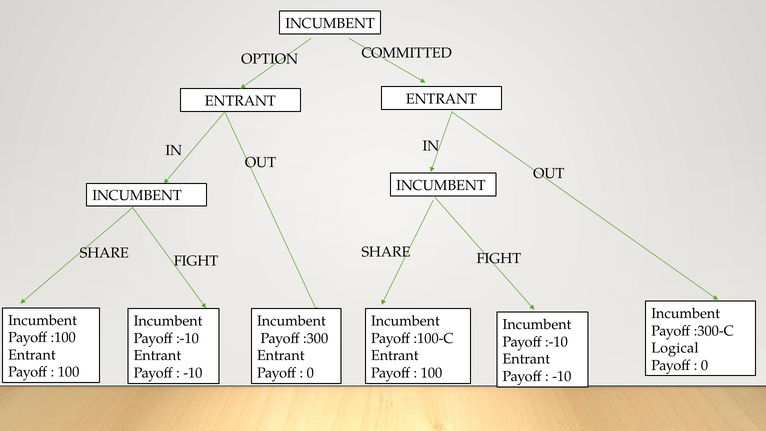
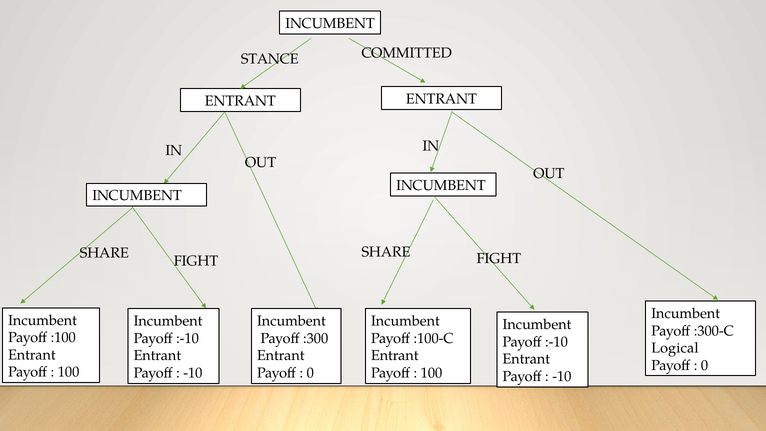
OPTION: OPTION -> STANCE (270, 59)
